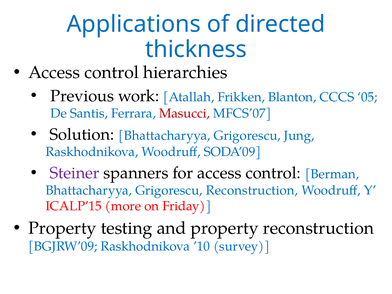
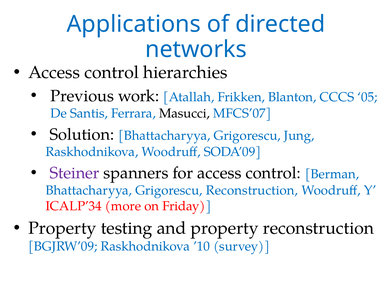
thickness: thickness -> networks (196, 49)
Masucci colour: red -> black (185, 113)
ICALP’15: ICALP’15 -> ICALP’34 (74, 206)
